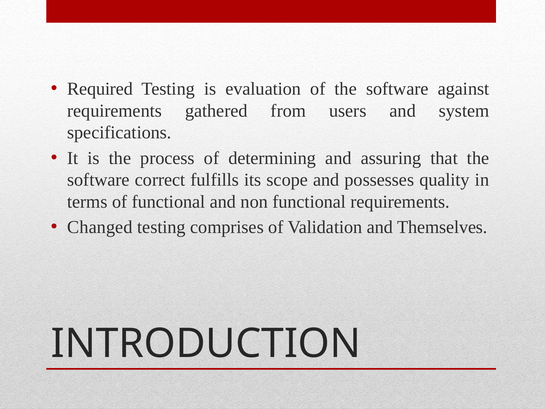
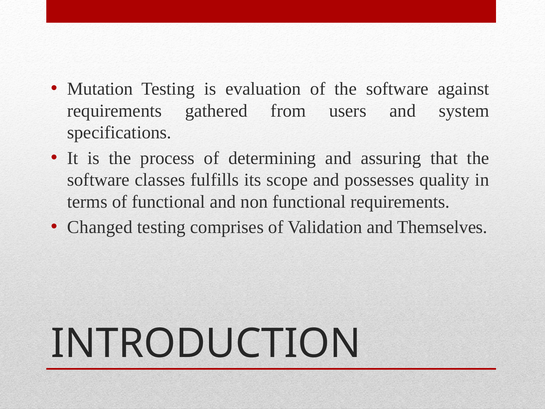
Required: Required -> Mutation (100, 89)
correct: correct -> classes (160, 180)
